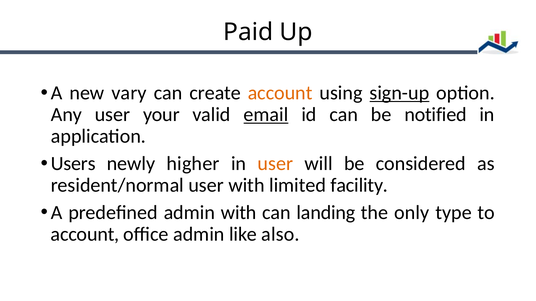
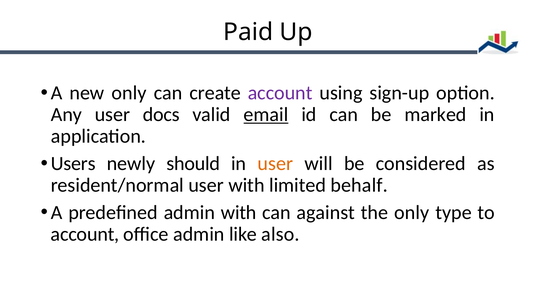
new vary: vary -> only (129, 93)
account colour: orange -> purple (280, 93)
sign-up underline: present -> none (399, 93)
your: your -> docs (161, 115)
notified: notified -> marked (435, 115)
higher: higher -> should (193, 164)
facility: facility -> behalf (359, 185)
landing: landing -> against (326, 213)
